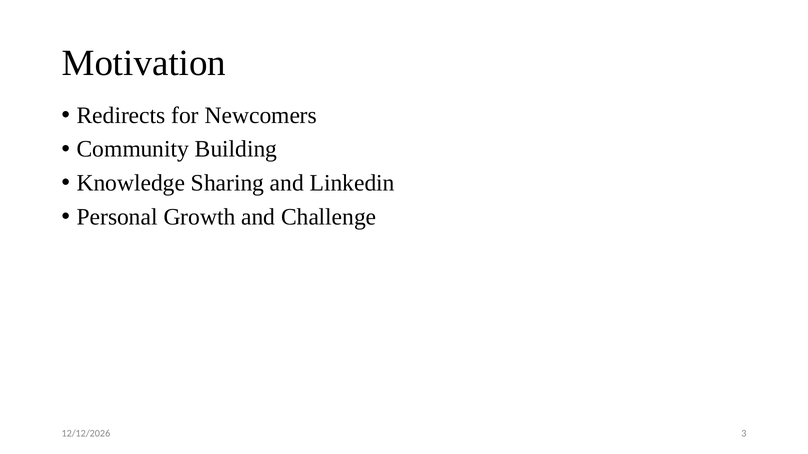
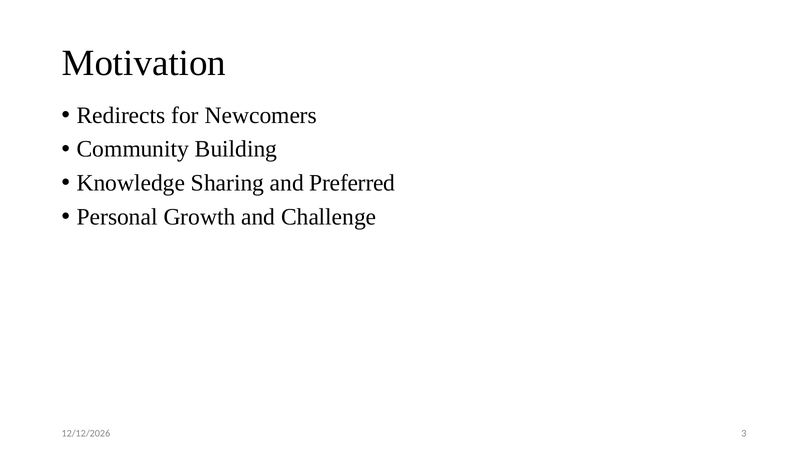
Linkedin: Linkedin -> Preferred (352, 183)
